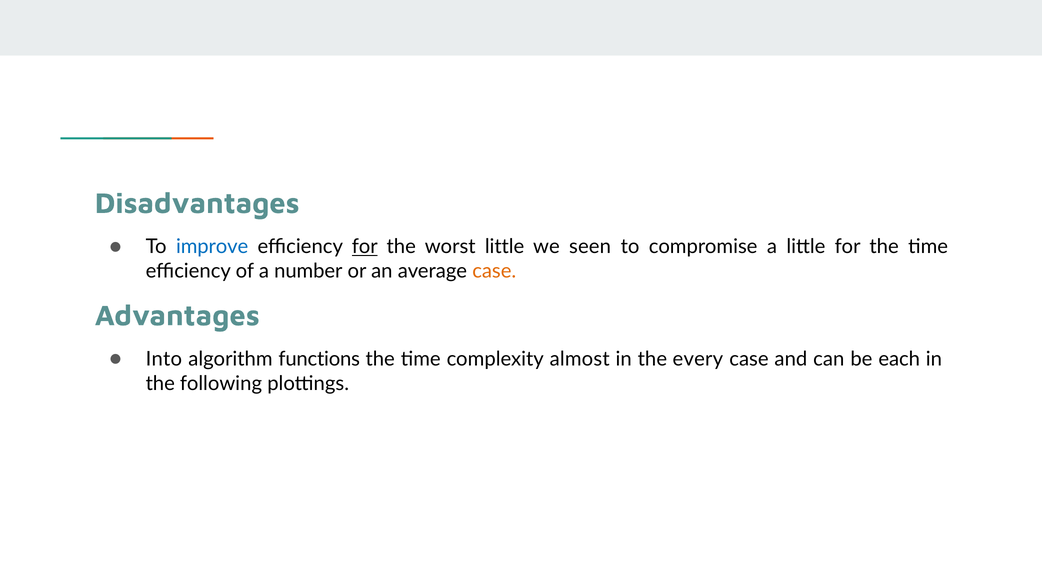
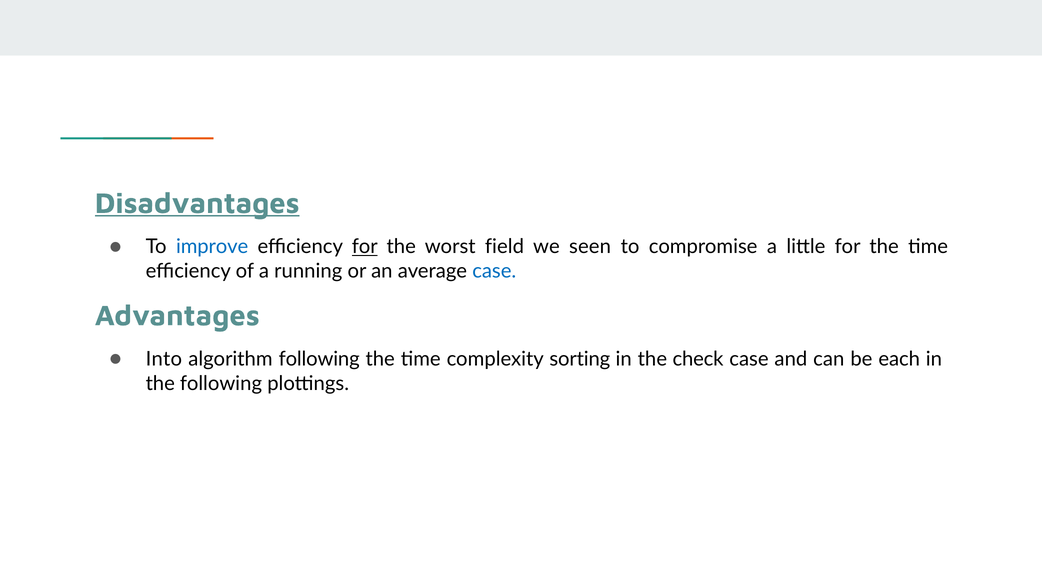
Disadvantages underline: none -> present (197, 203)
worst little: little -> field (504, 247)
number: number -> running (308, 271)
case colour: orange -> blue (494, 271)
algorithm functions: functions -> following (319, 359)
almost: almost -> sorting (580, 359)
every: every -> check (698, 359)
